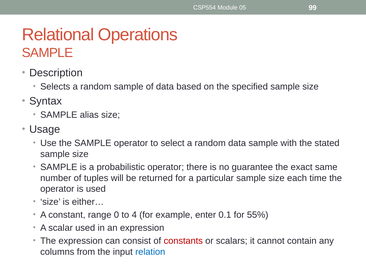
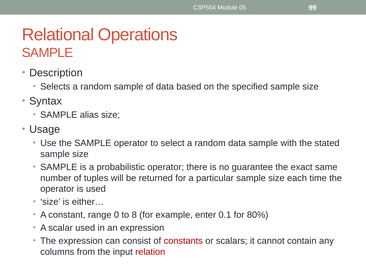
4: 4 -> 8 (134, 215)
55%: 55% -> 80% (258, 215)
relation colour: blue -> red (150, 252)
